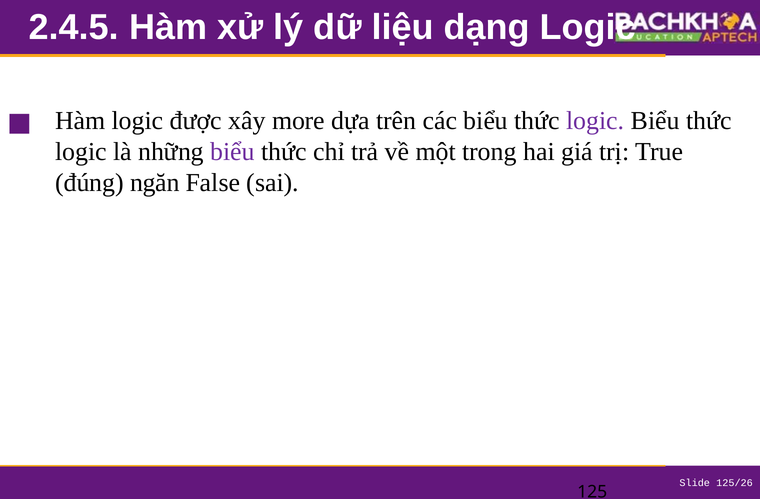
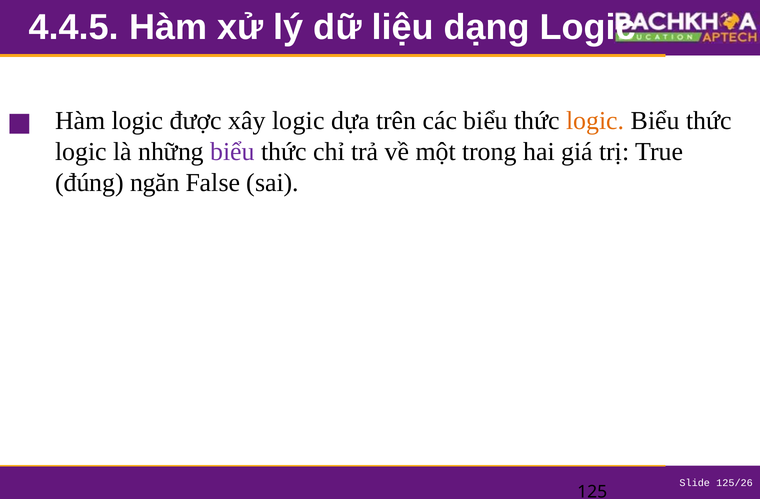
2.4.5: 2.4.5 -> 4.4.5 (74, 28)
xây more: more -> logic (298, 121)
logic colour: purple -> orange (595, 121)
